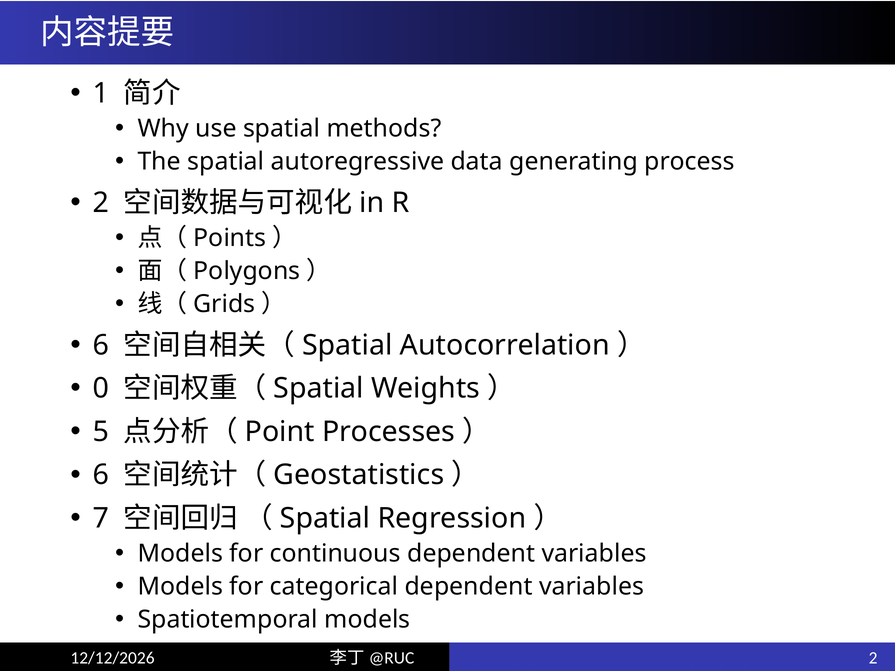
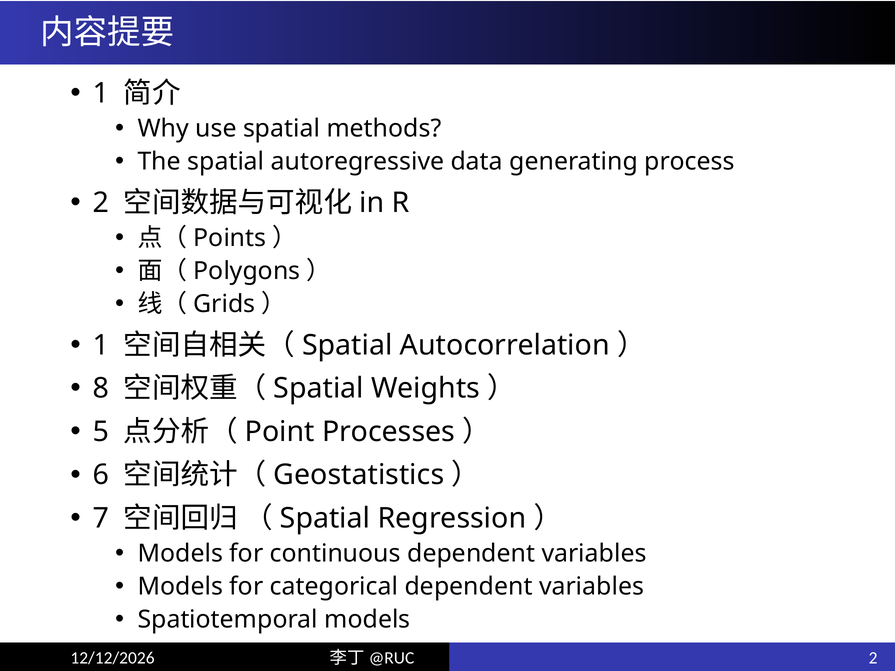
6: 6 -> 1 (101, 345)
0: 0 -> 8 (101, 389)
